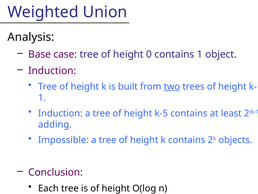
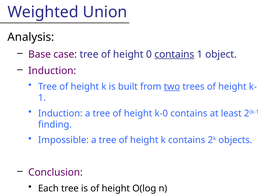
contains underline: none -> present (174, 54)
k-5: k-5 -> k-0 (161, 113)
adding: adding -> finding (55, 124)
